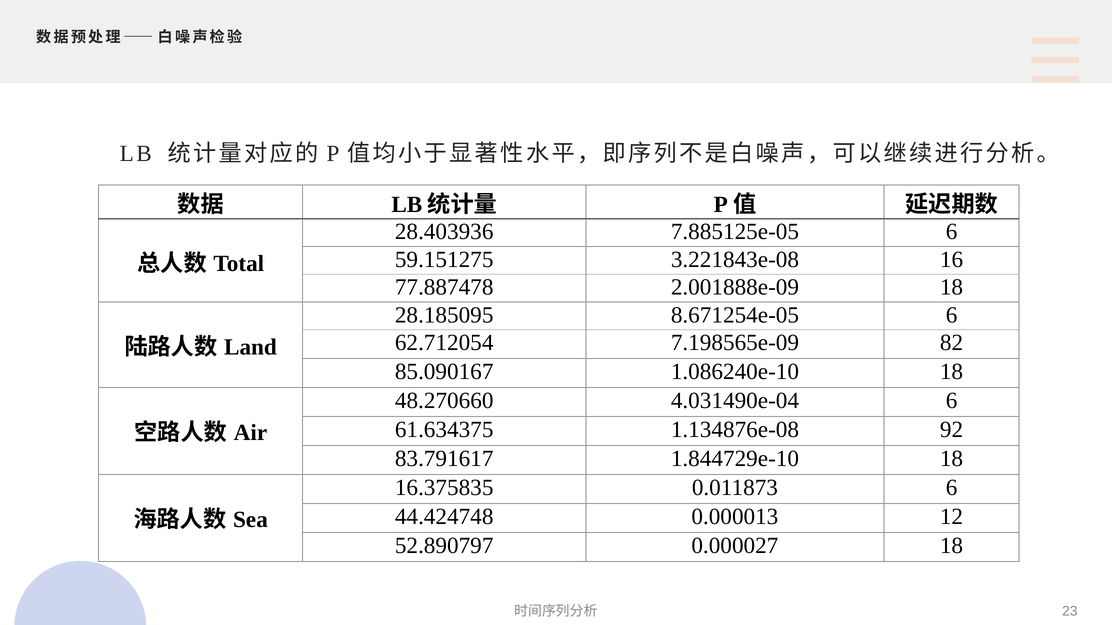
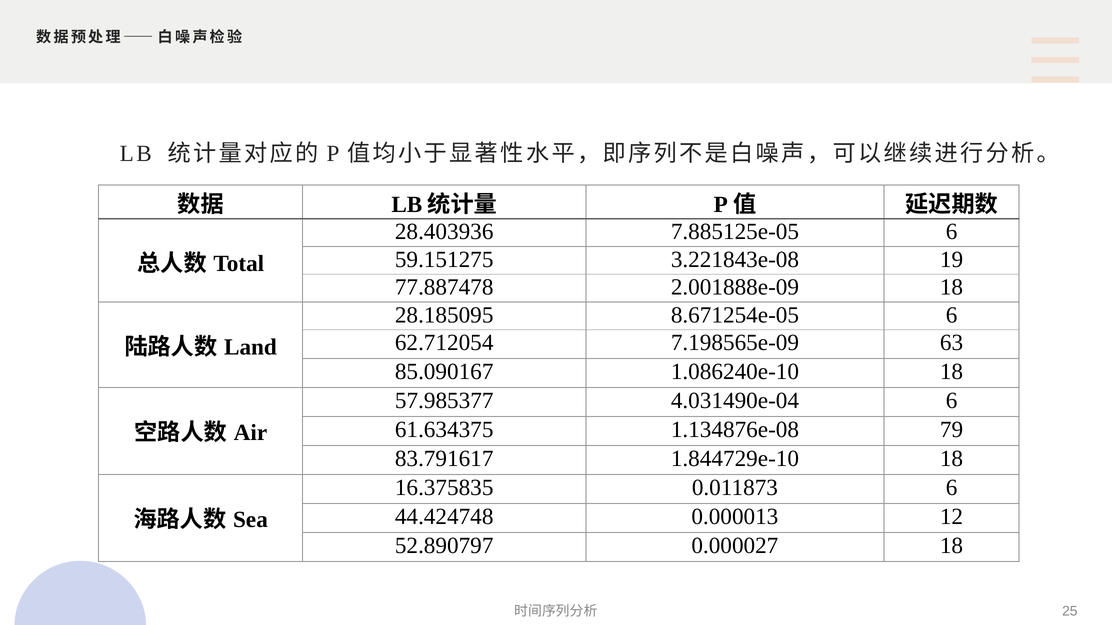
16: 16 -> 19 (952, 260)
82: 82 -> 63 (952, 343)
48.270660: 48.270660 -> 57.985377 (444, 401)
92: 92 -> 79 (952, 430)
23: 23 -> 25 (1070, 612)
